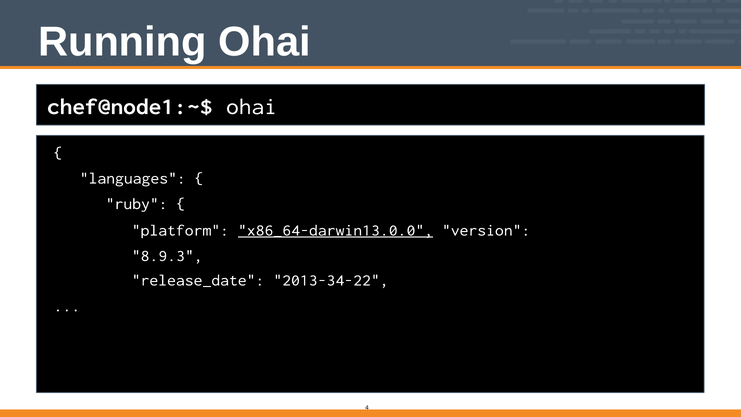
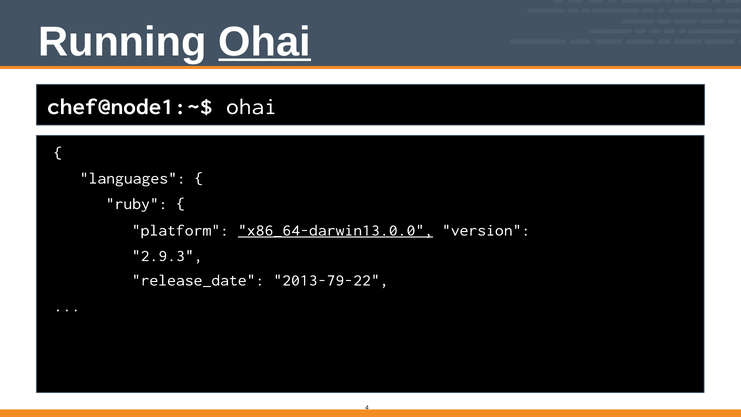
Ohai underline: none -> present (265, 42)
8.9.3: 8.9.3 -> 2.9.3 (167, 256)
2013-34-22: 2013-34-22 -> 2013-79-22 (331, 280)
